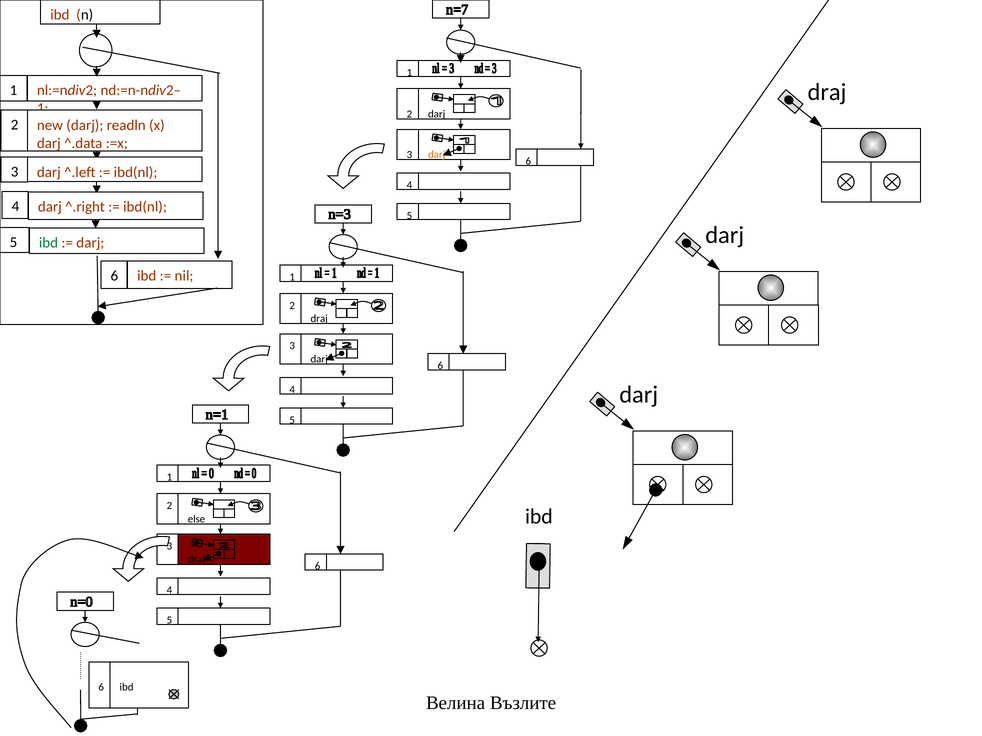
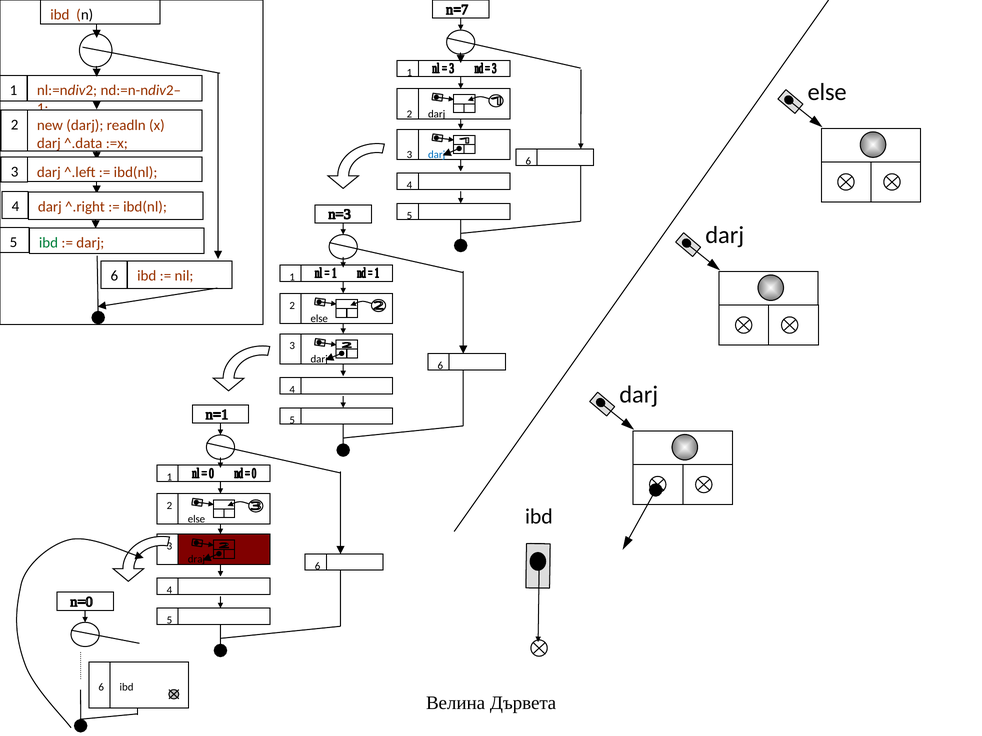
draj: draj -> else (827, 92)
darj colour: orange -> blue (437, 155)
draj: draj -> else (319, 319)
Възлите: Възлите -> Дървета (523, 704)
